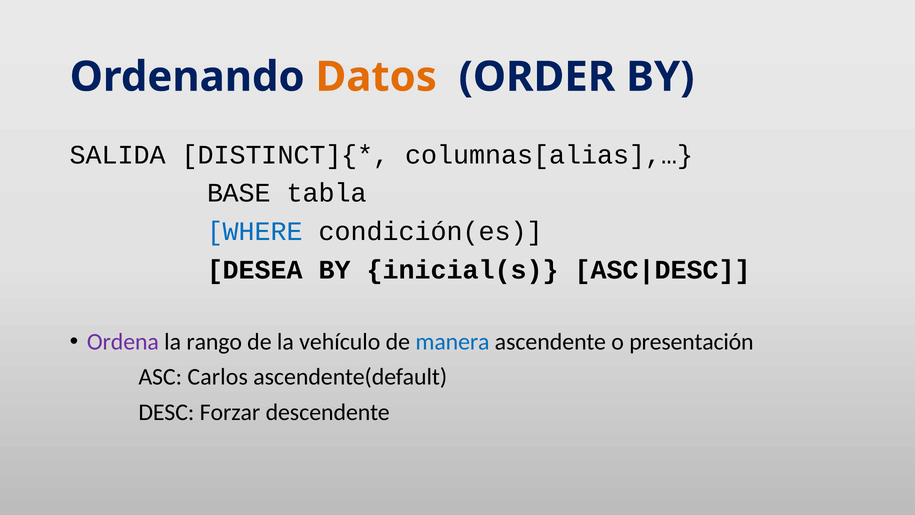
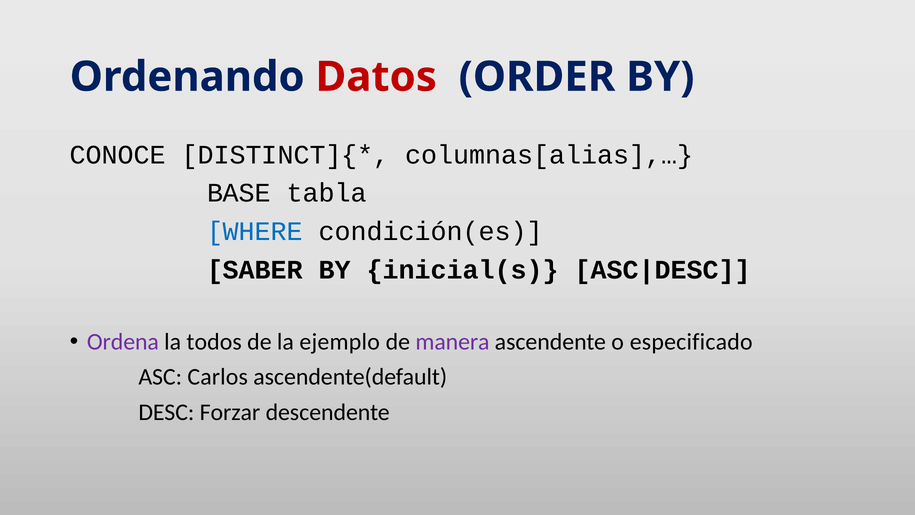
Datos colour: orange -> red (376, 77)
SALIDA: SALIDA -> CONOCE (118, 155)
DESEA: DESEA -> SABER (255, 270)
rango: rango -> todos (214, 342)
vehículo: vehículo -> ejemplo (340, 342)
manera colour: blue -> purple (452, 342)
presentación: presentación -> especificado (691, 342)
